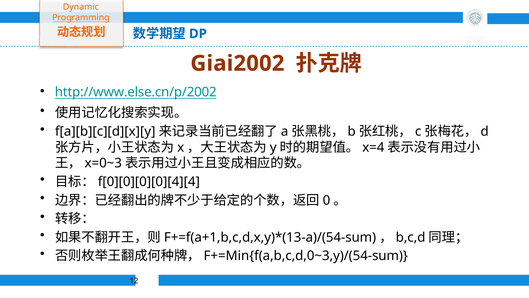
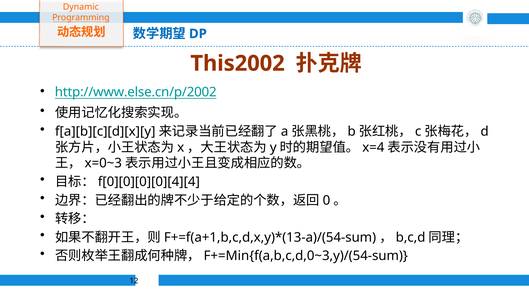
Giai2002: Giai2002 -> This2002 (238, 63)
